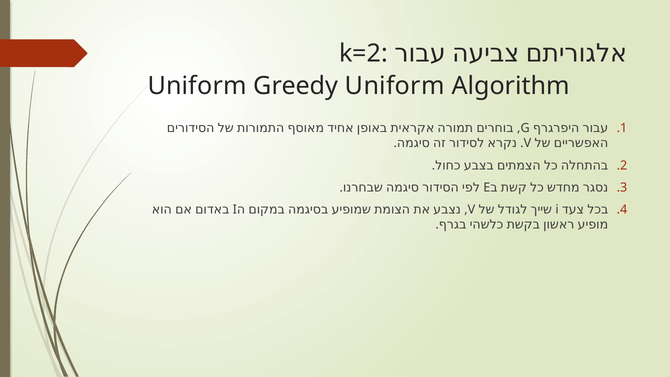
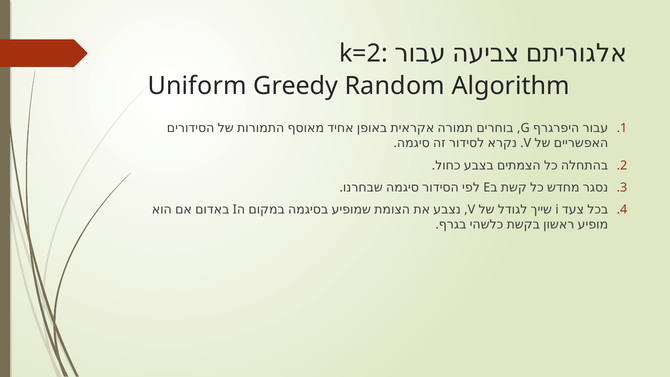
Greedy Uniform: Uniform -> Random (395, 86)
